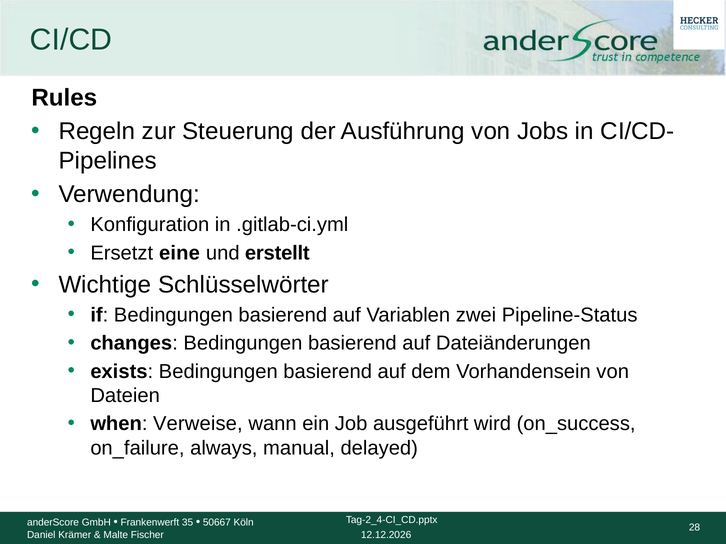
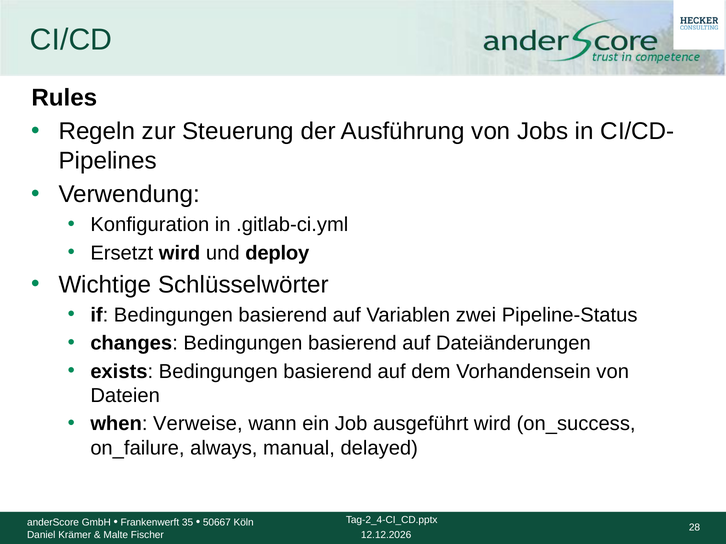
Ersetzt eine: eine -> wird (180, 253)
erstellt: erstellt -> deploy (277, 253)
